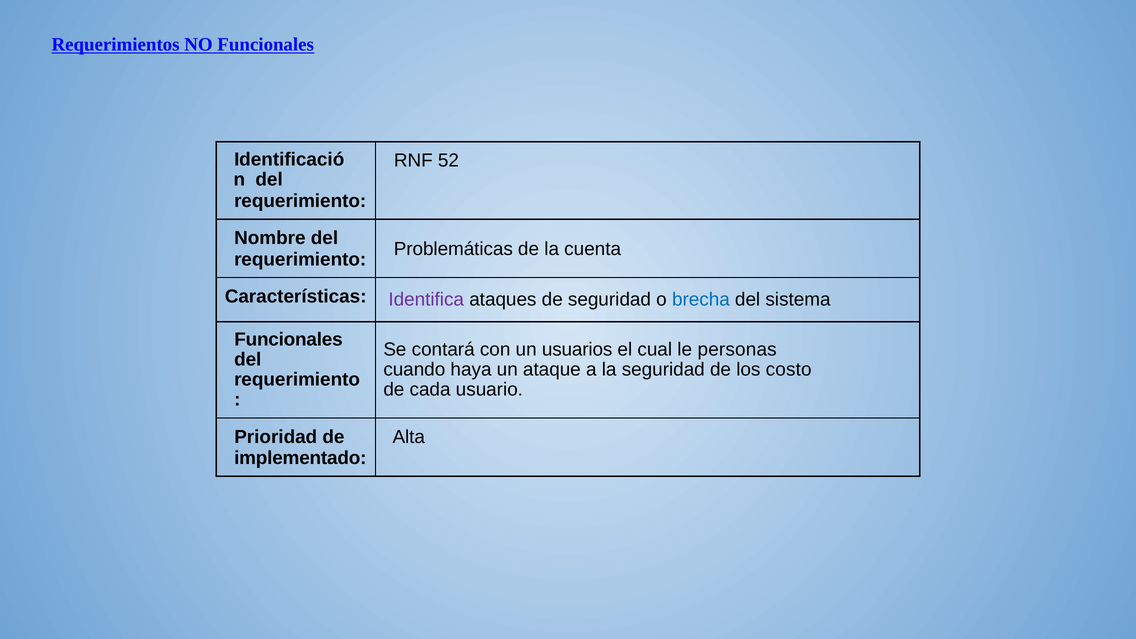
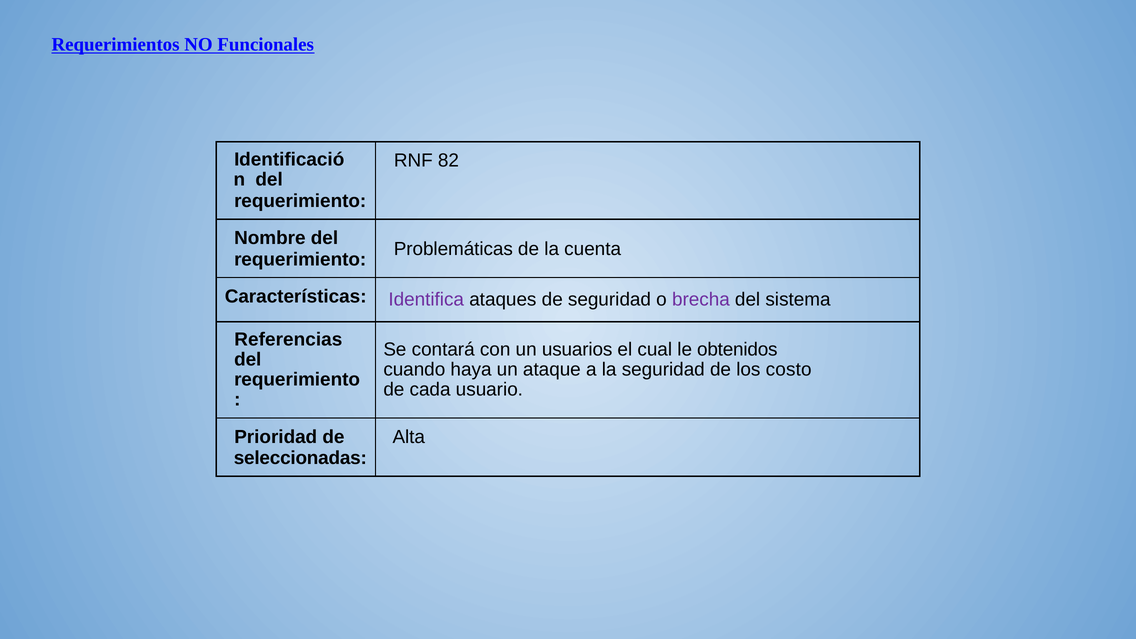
52: 52 -> 82 (448, 160)
brecha colour: blue -> purple (701, 300)
Funcionales: Funcionales -> Referencias (288, 339)
personas: personas -> obtenidos (737, 349)
implementado: implementado -> seleccionadas (300, 458)
